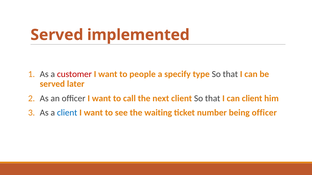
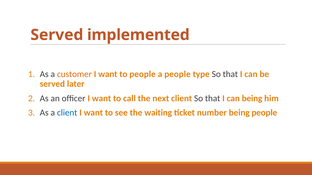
customer colour: red -> orange (74, 74)
a specify: specify -> people (177, 74)
can client: client -> being (252, 99)
being officer: officer -> people (264, 113)
